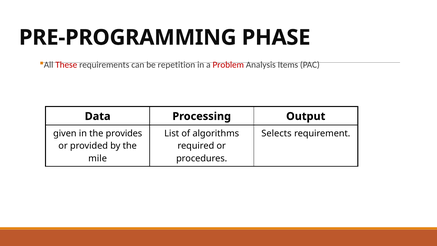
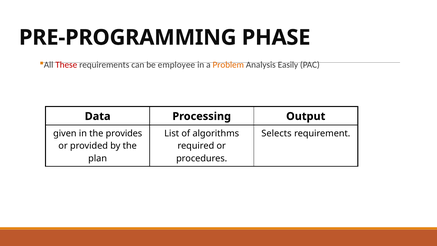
repetition: repetition -> employee (176, 65)
Problem colour: red -> orange (228, 65)
Items: Items -> Easily (288, 65)
mile: mile -> plan (98, 158)
